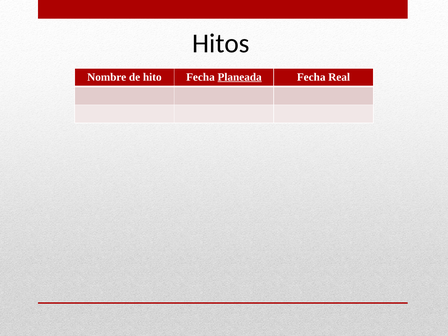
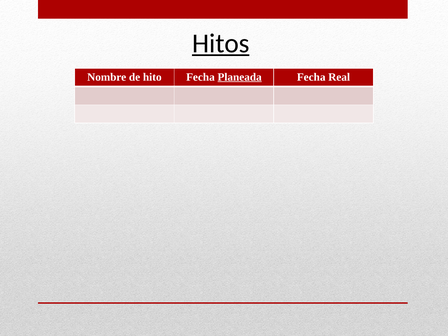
Hitos underline: none -> present (221, 43)
